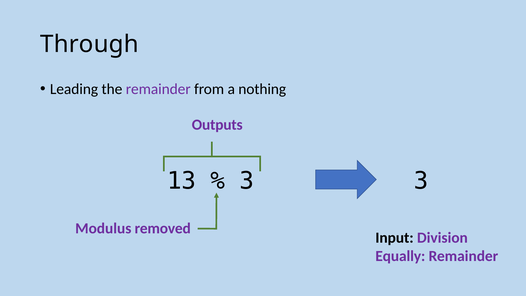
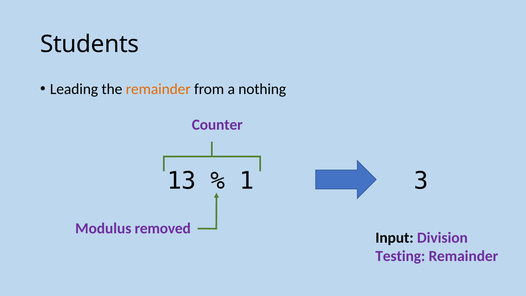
Through: Through -> Students (90, 44)
remainder colour: purple -> orange (158, 89)
Outputs: Outputs -> Counter (217, 125)
3: 3 -> 1 (247, 181)
Equally: Equally -> Testing (400, 256)
